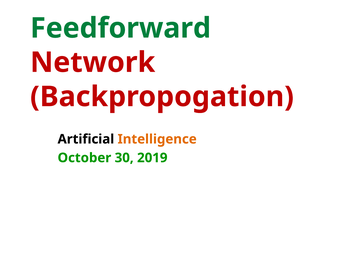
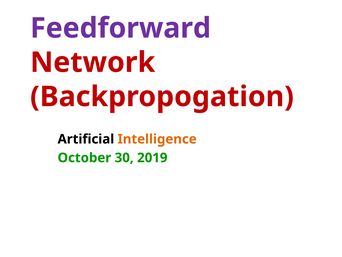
Feedforward colour: green -> purple (121, 28)
